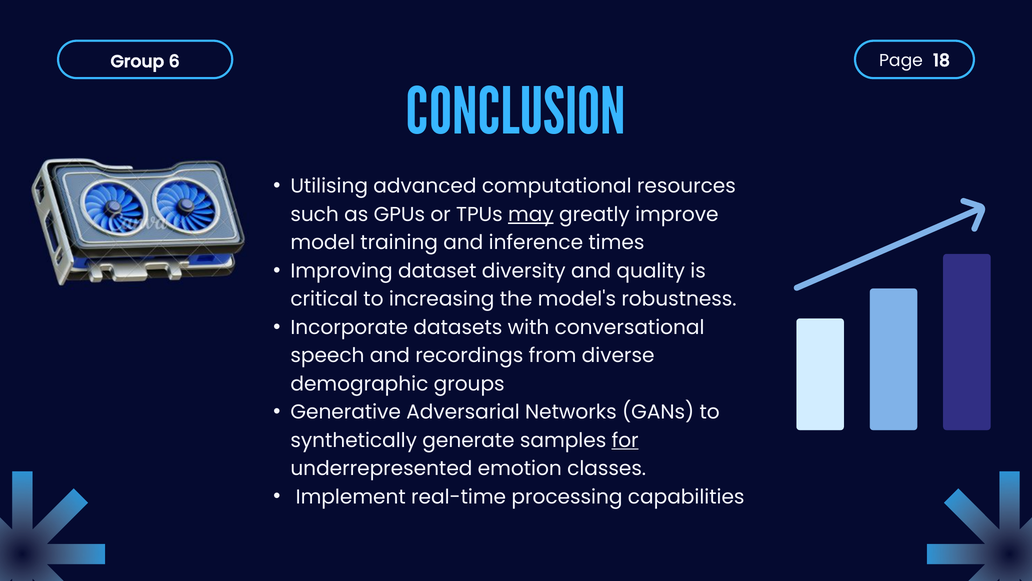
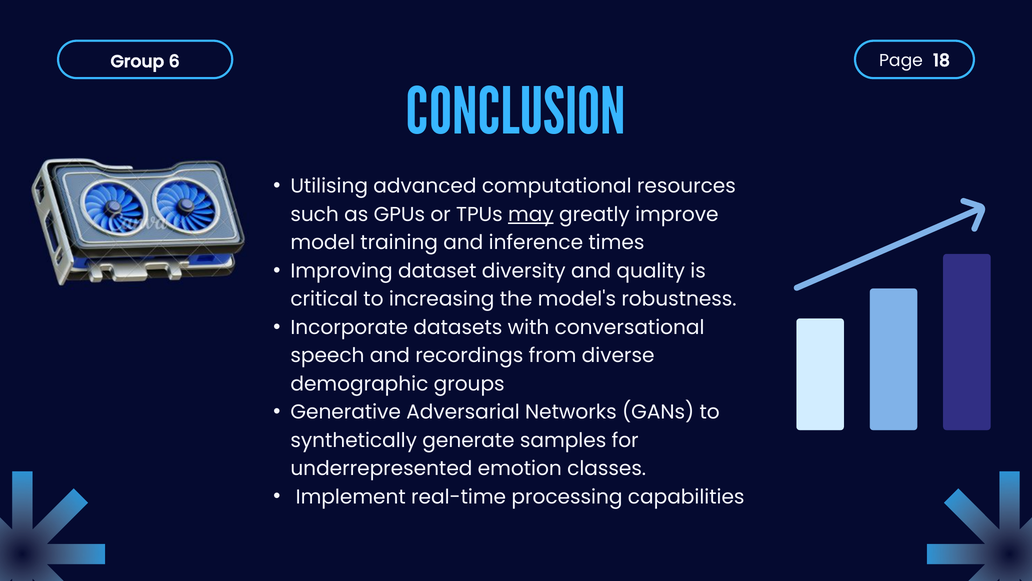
for underline: present -> none (625, 440)
